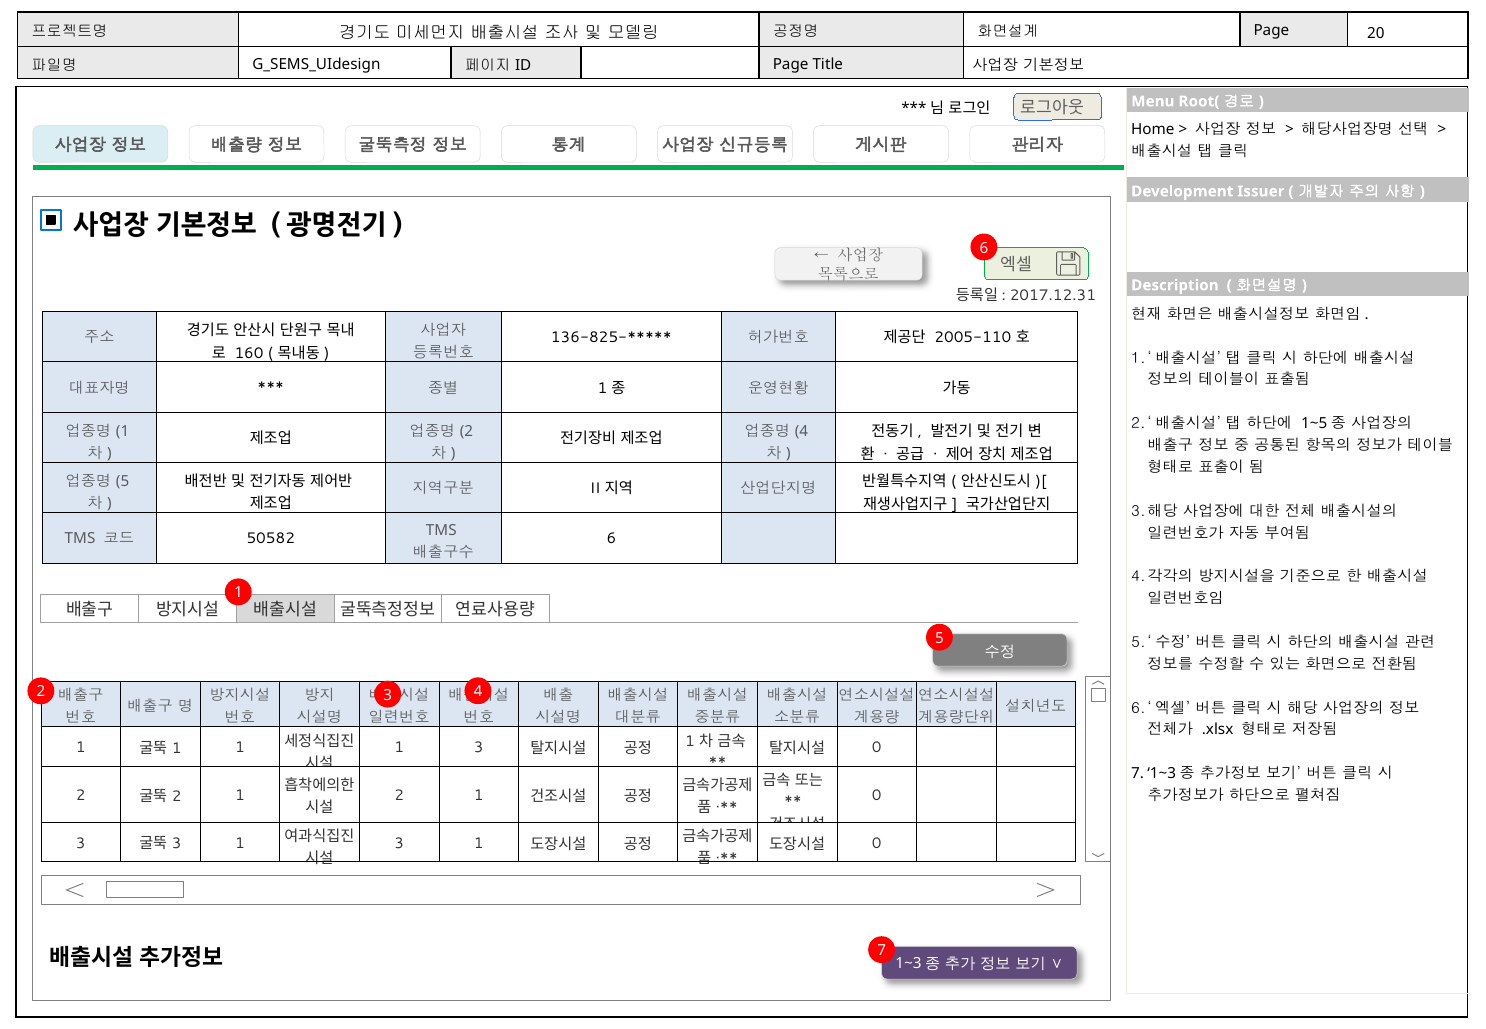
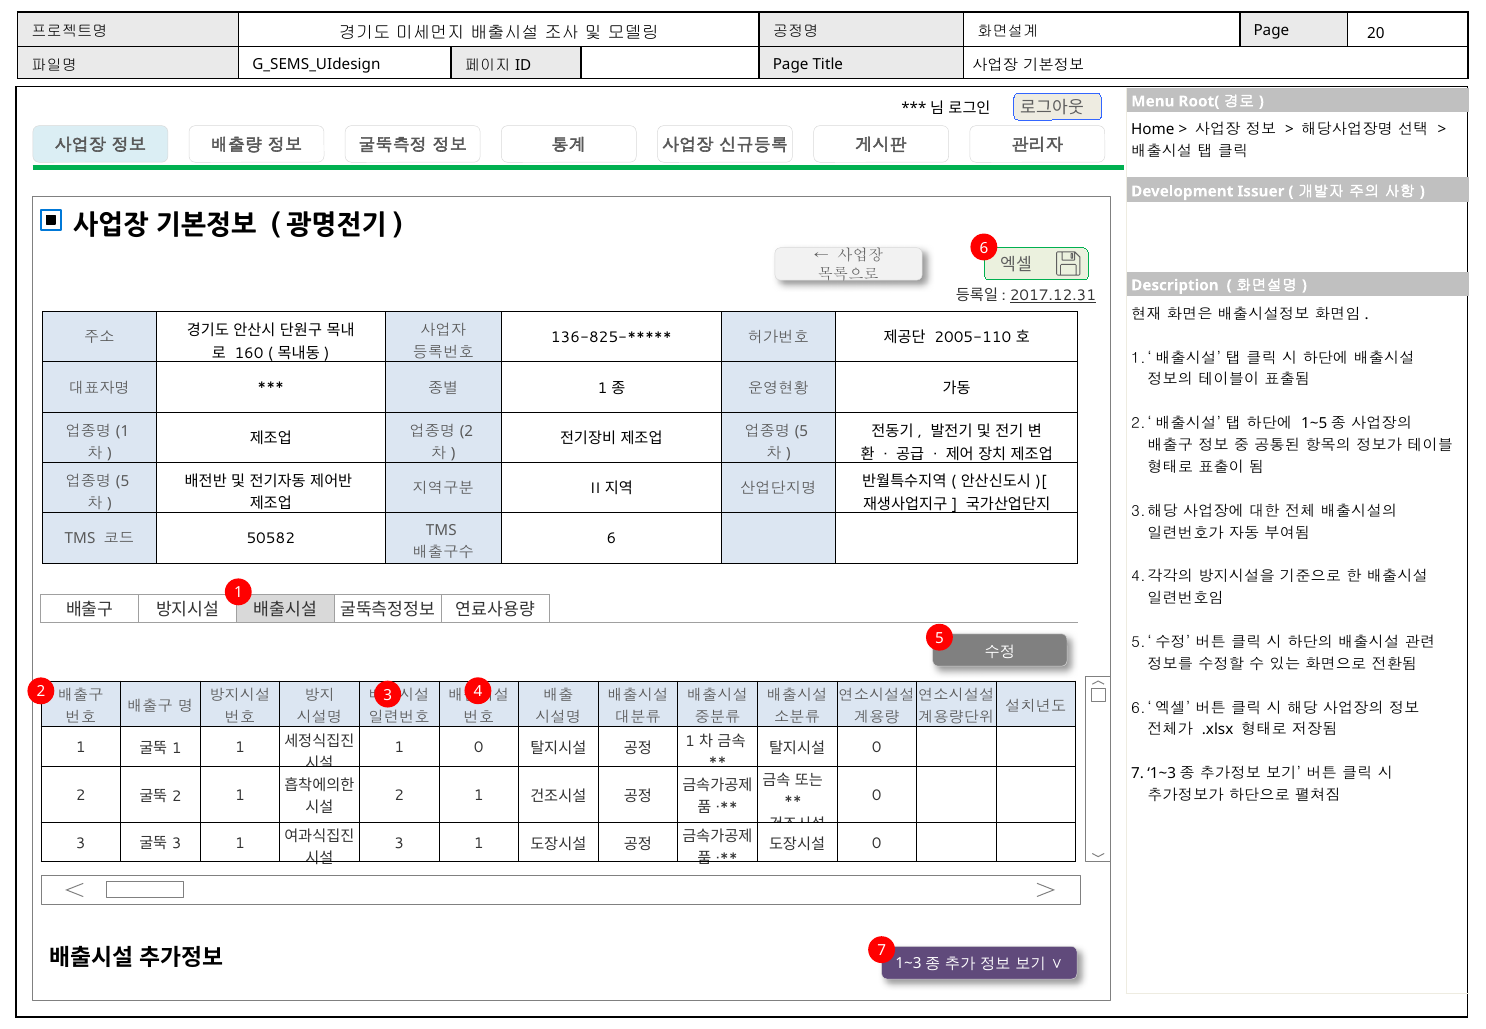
2017.12.31 underline: none -> present (1053, 295)
4: 4 -> 5 (802, 431)
1 3: 3 -> 0 (479, 748)
